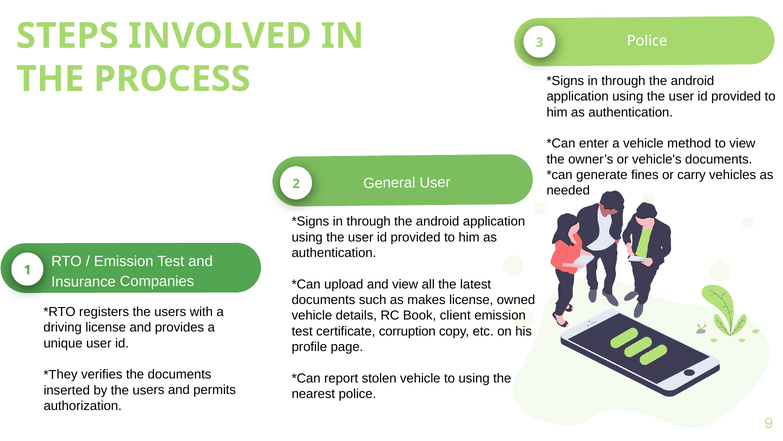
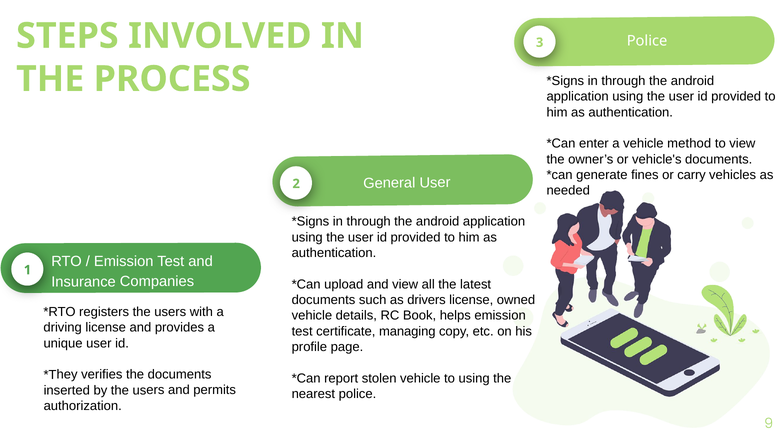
makes: makes -> drivers (426, 300)
client: client -> helps (455, 315)
corruption: corruption -> managing (407, 331)
